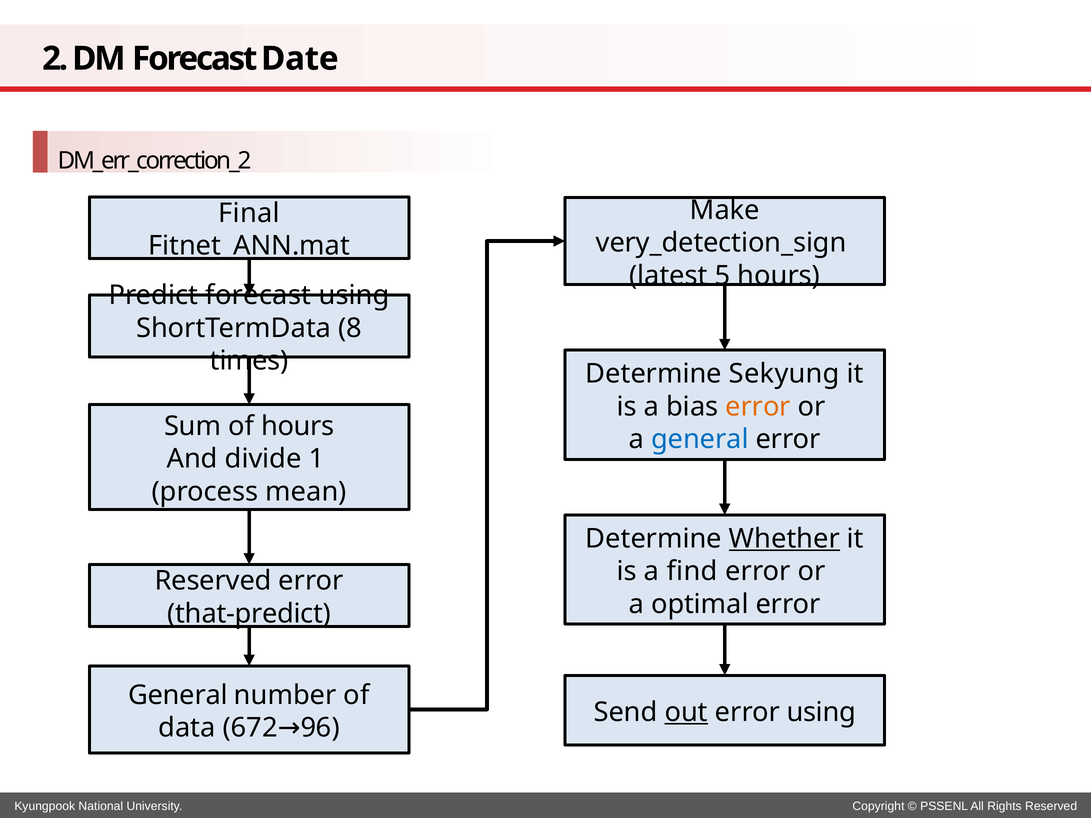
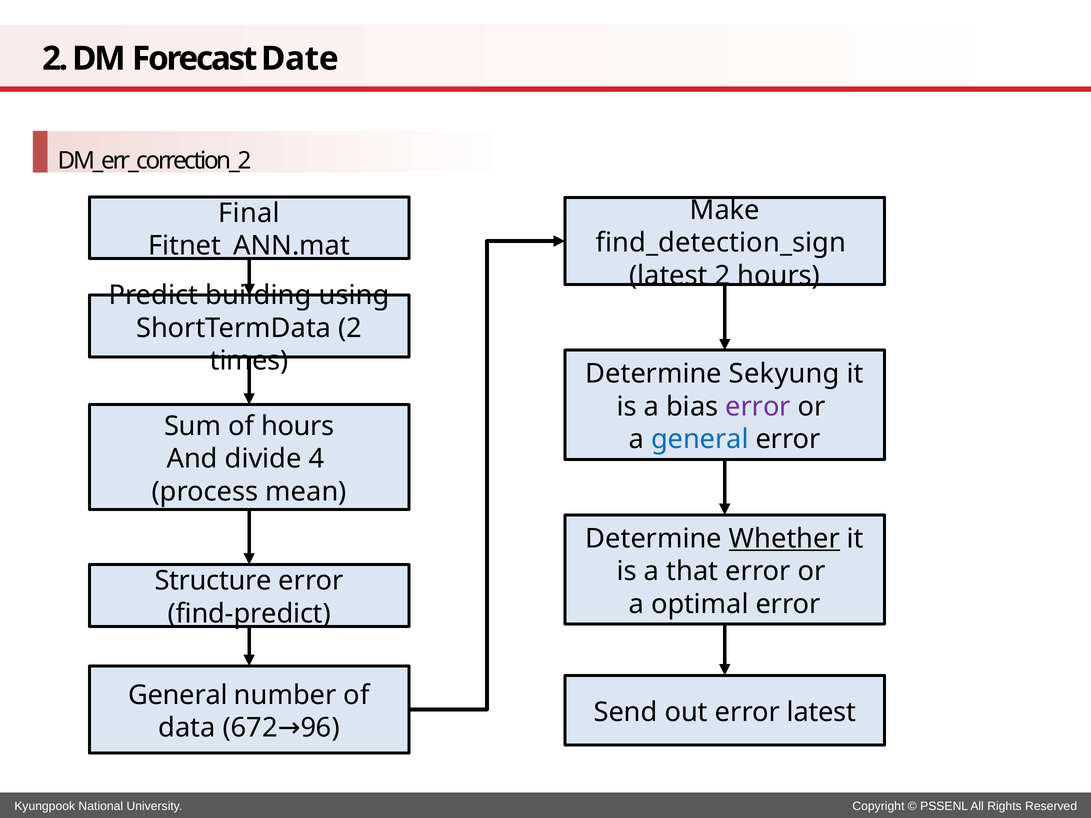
very_detection_sign: very_detection_sign -> find_detection_sign (721, 243)
latest 5: 5 -> 2 (723, 276)
Predict forecast: forecast -> building (258, 295)
ShortTermData 8: 8 -> 2 (350, 328)
error colour: orange -> purple (758, 407)
1: 1 -> 4 (316, 459)
find: find -> that (692, 572)
Reserved: Reserved -> Structure (213, 581)
that-predict: that-predict -> find-predict (249, 614)
out underline: present -> none (686, 712)
error using: using -> latest (821, 712)
